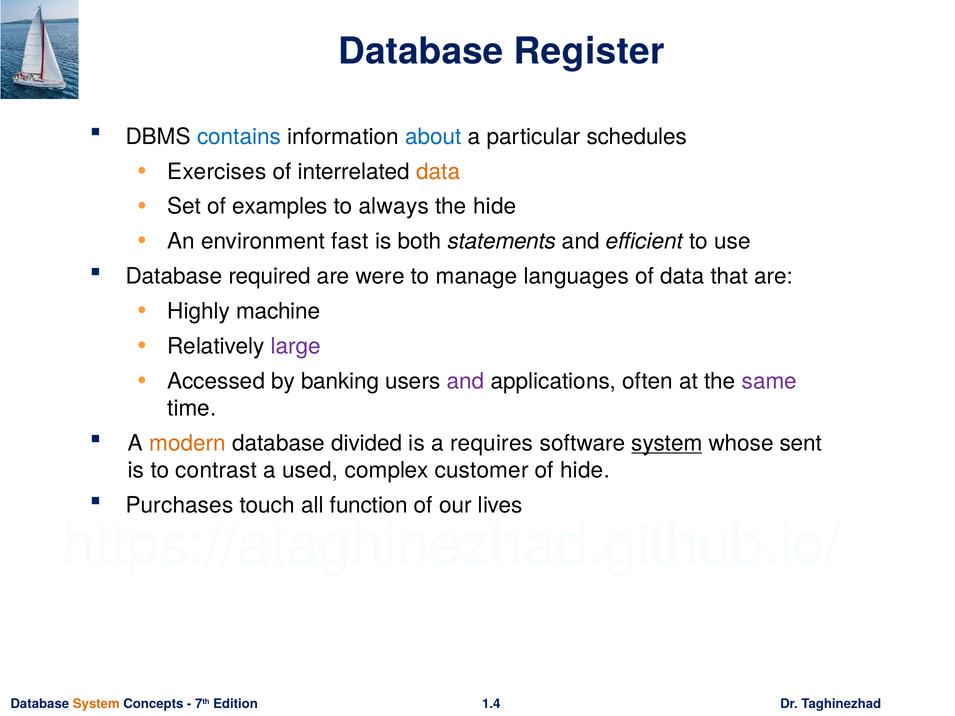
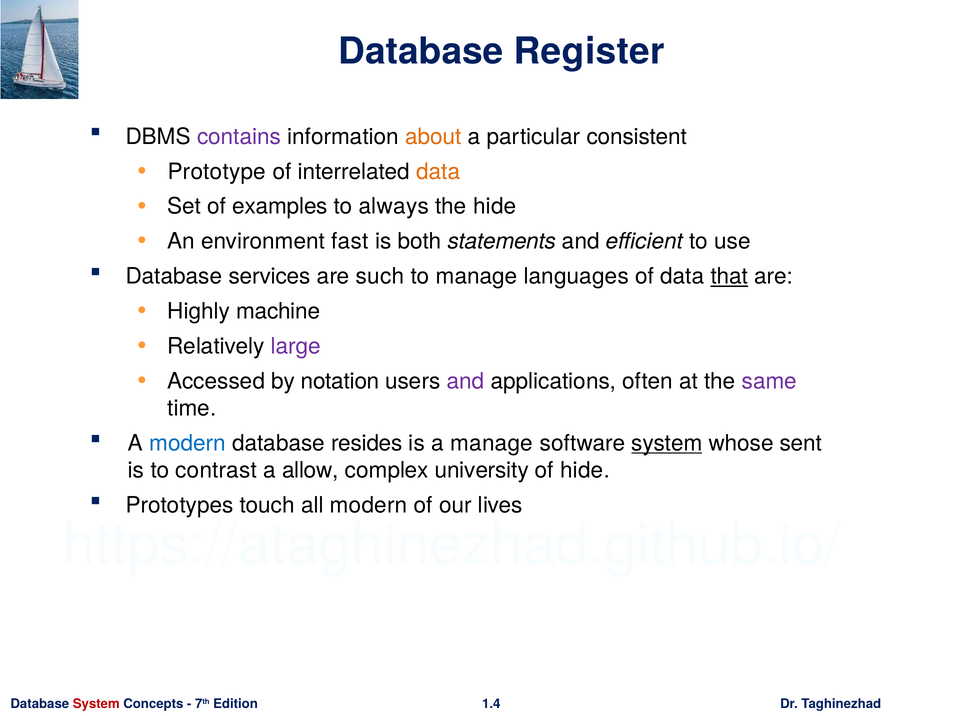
contains colour: blue -> purple (239, 137)
about colour: blue -> orange (433, 137)
schedules: schedules -> consistent (637, 137)
Exercises: Exercises -> Prototype (217, 172)
required: required -> services (270, 277)
were: were -> such (380, 277)
that underline: none -> present (729, 277)
banking: banking -> notation (340, 381)
modern colour: orange -> blue (188, 443)
divided: divided -> resides (367, 443)
a requires: requires -> manage (492, 443)
used: used -> allow (310, 471)
customer: customer -> university (482, 471)
Purchases: Purchases -> Prototypes (180, 506)
all function: function -> modern (369, 506)
System colour: orange -> red (96, 704)
